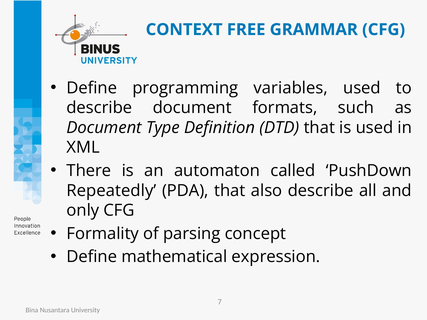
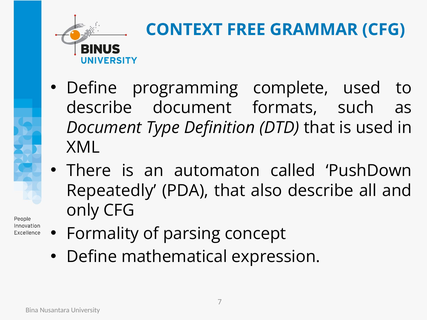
variables: variables -> complete (291, 88)
